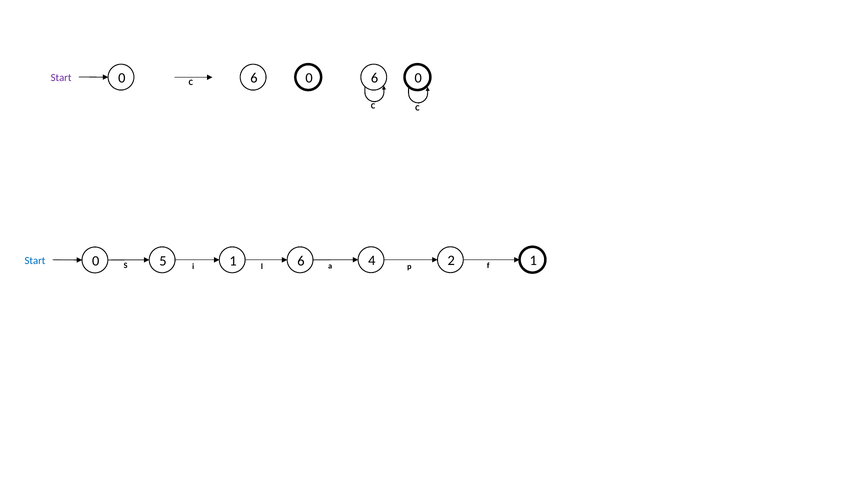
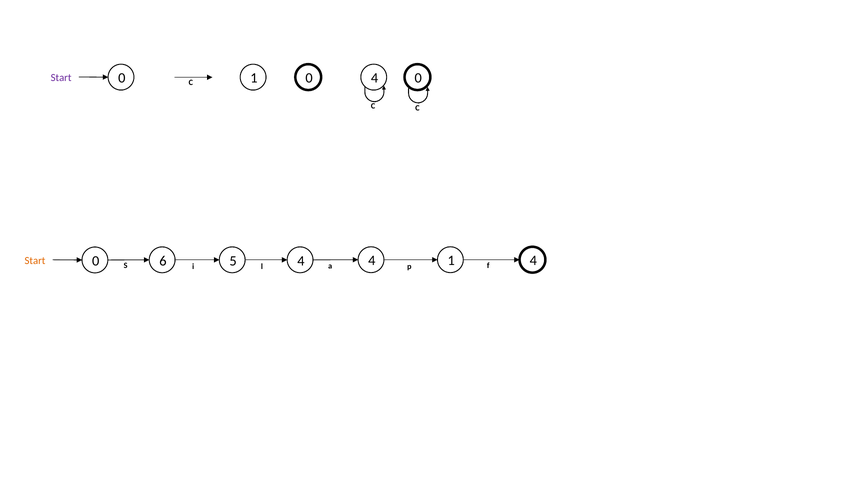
6: 6 -> 1 (254, 78)
C 0 6: 6 -> 4 (375, 78)
p 2: 2 -> 1 (451, 260)
f 1: 1 -> 4 (533, 260)
Start colour: blue -> orange (35, 260)
5: 5 -> 6 (163, 260)
i 1: 1 -> 5 (233, 260)
l 6: 6 -> 4 (301, 260)
